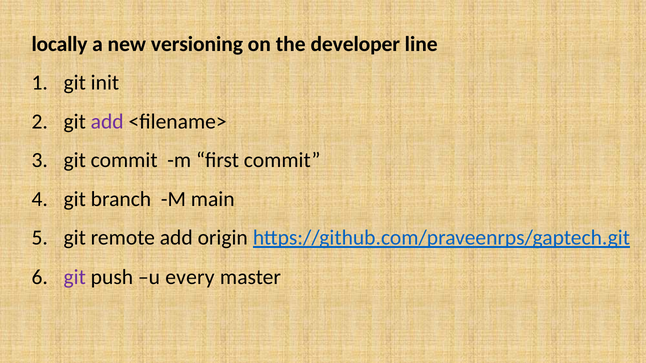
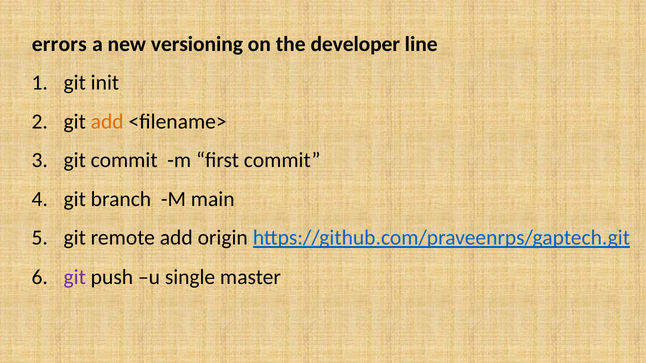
locally: locally -> errors (59, 44)
add colour: purple -> orange (107, 122)
every: every -> single (190, 277)
